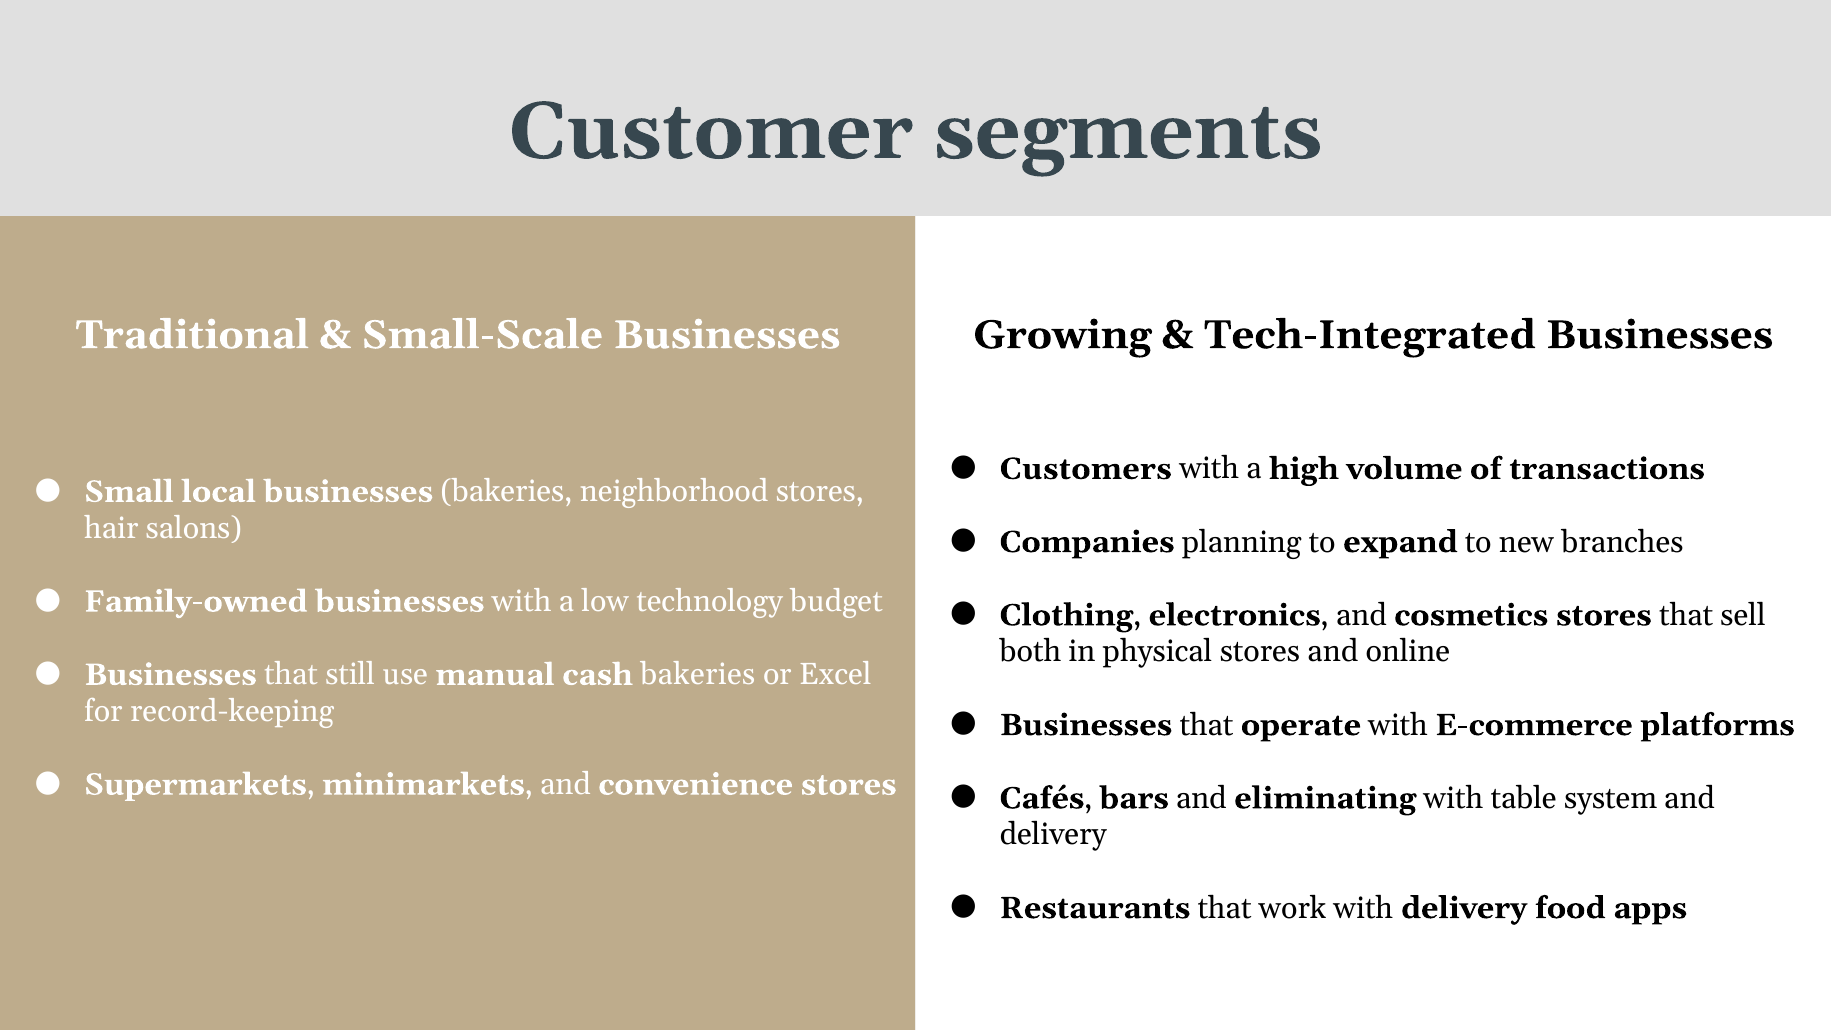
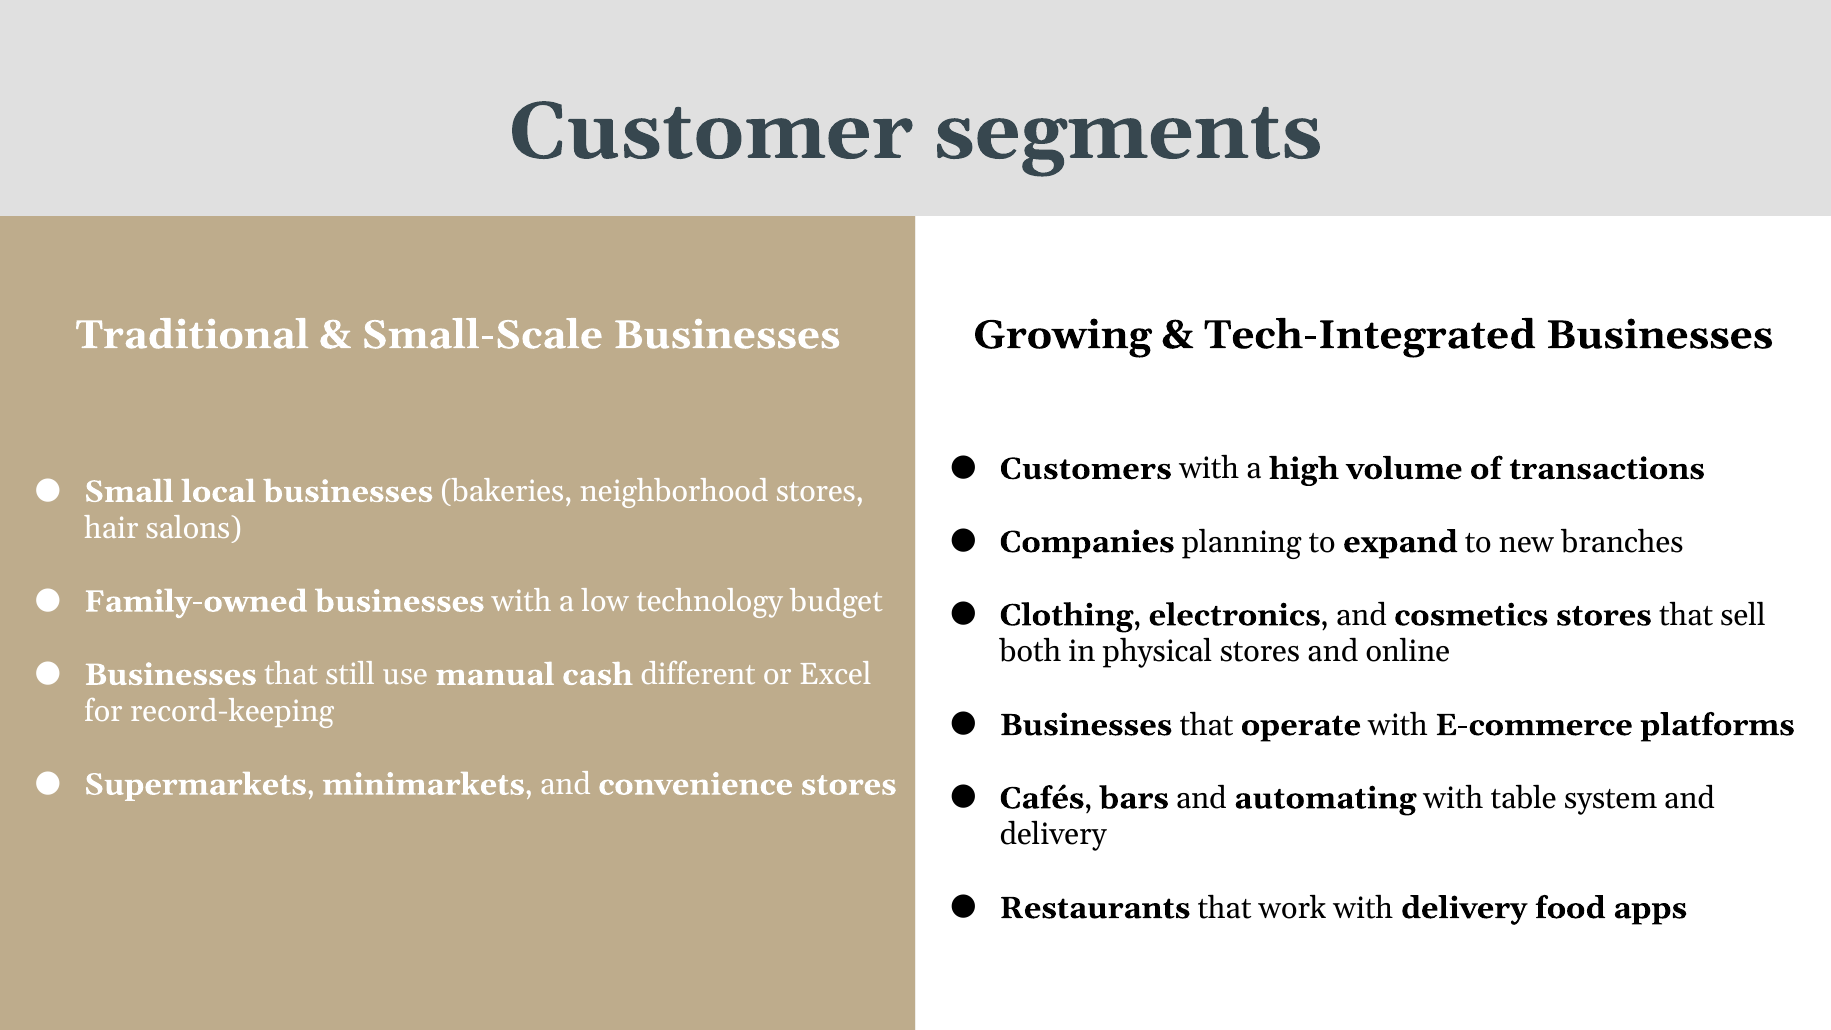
cash bakeries: bakeries -> different (698, 675)
eliminating: eliminating -> automating (1325, 798)
